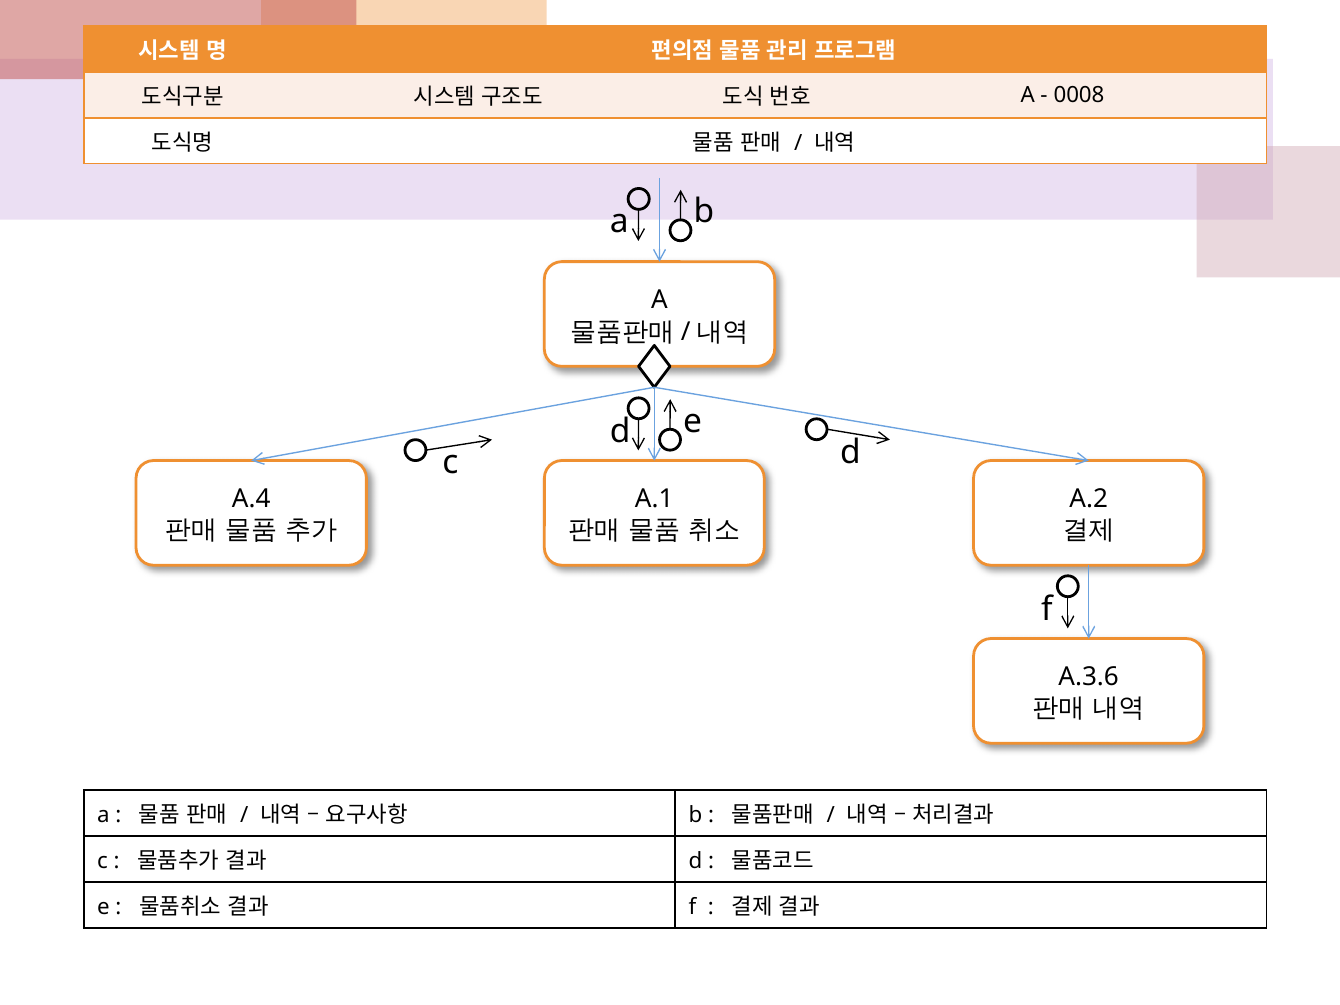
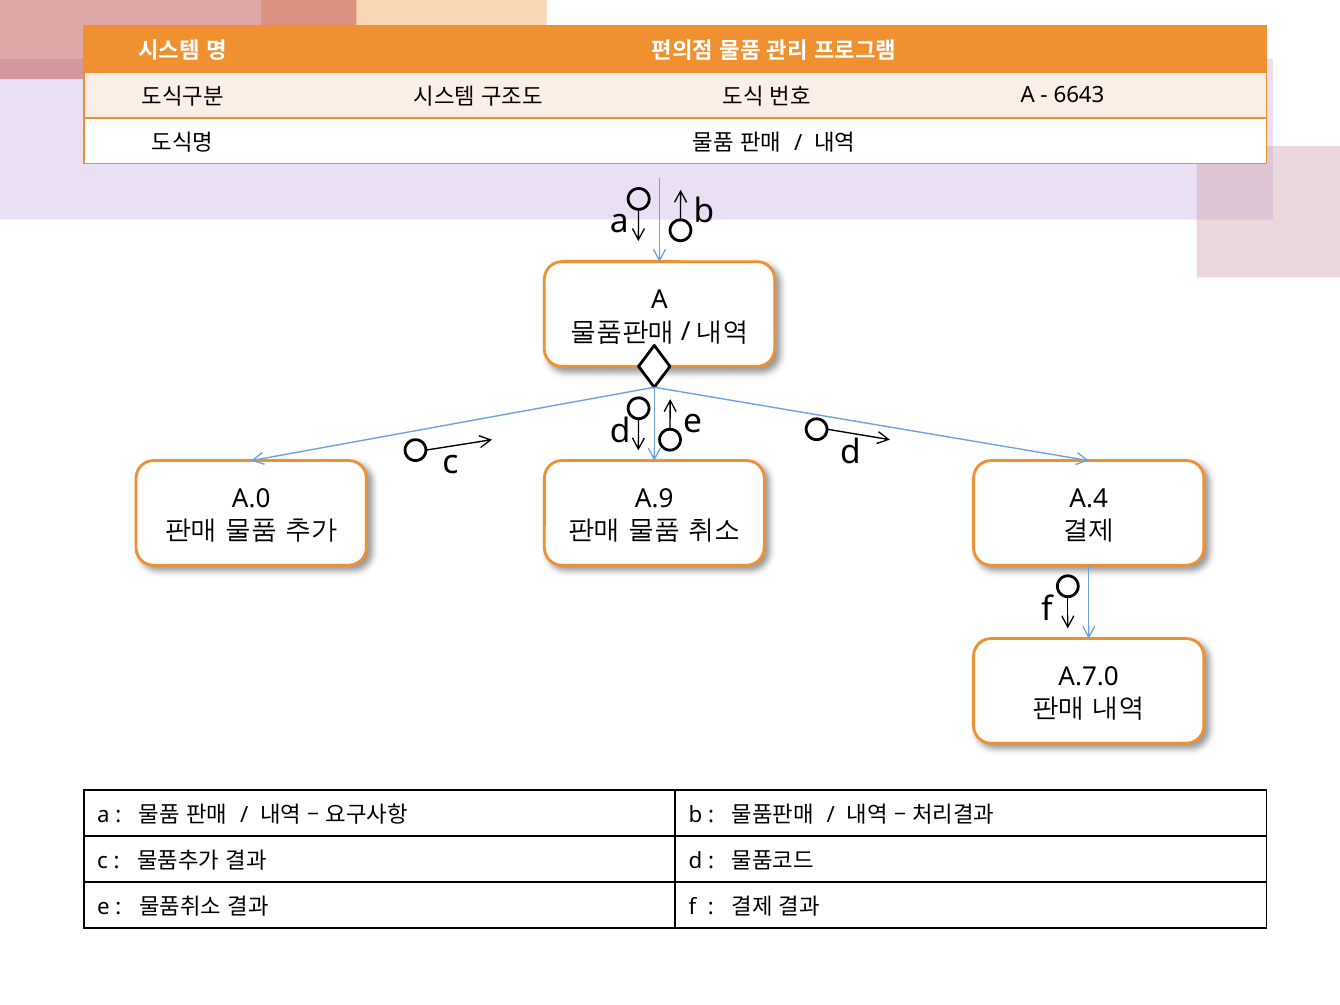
0008: 0008 -> 6643 (1079, 95)
A.4: A.4 -> A.0 (251, 499)
A.1: A.1 -> A.9 (654, 499)
A.2: A.2 -> A.4 (1089, 499)
A.3.6: A.3.6 -> A.7.0 (1089, 677)
